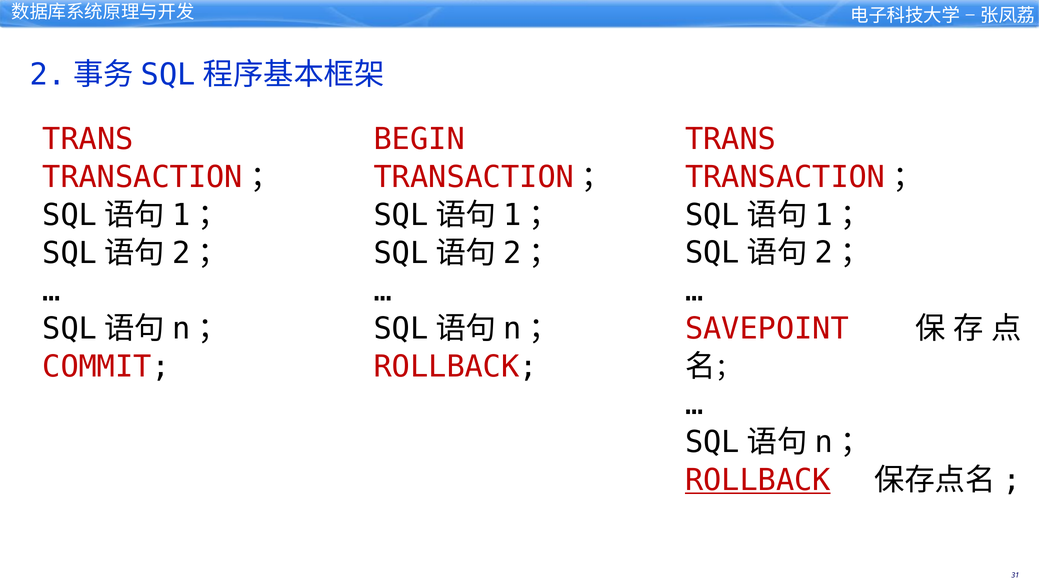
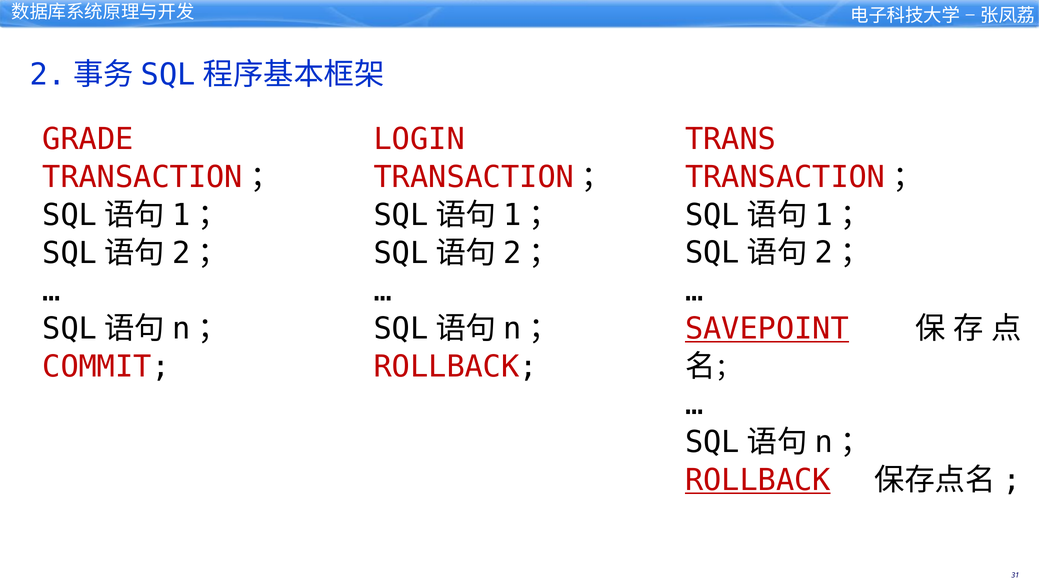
TRANS: TRANS -> GRADE (88, 140)
BEGIN: BEGIN -> LOGIN (419, 140)
SAVEPOINT underline: none -> present (767, 329)
